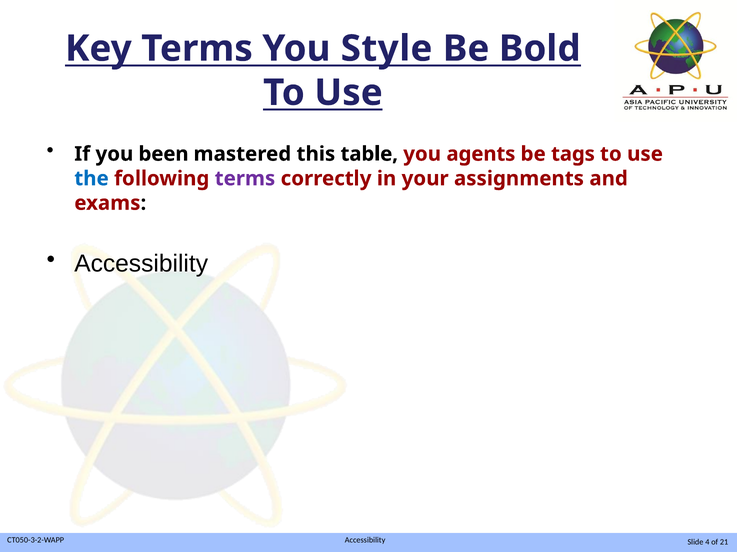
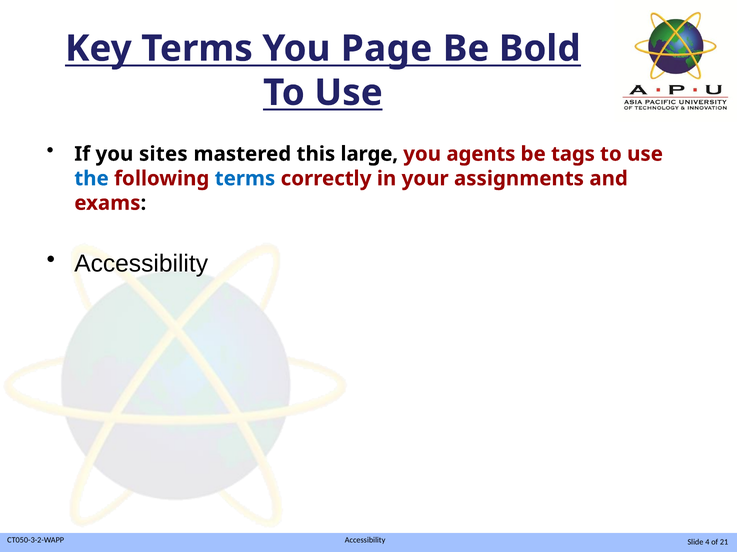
Style: Style -> Page (387, 49)
been: been -> sites (163, 154)
table: table -> large (369, 154)
terms colour: purple -> blue (245, 179)
